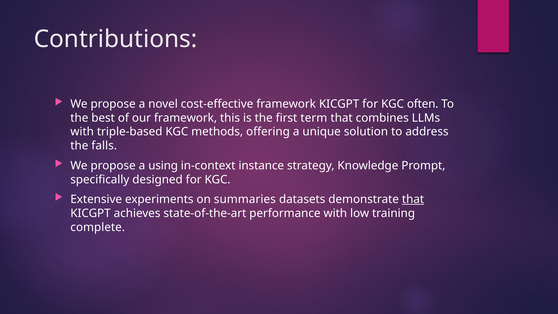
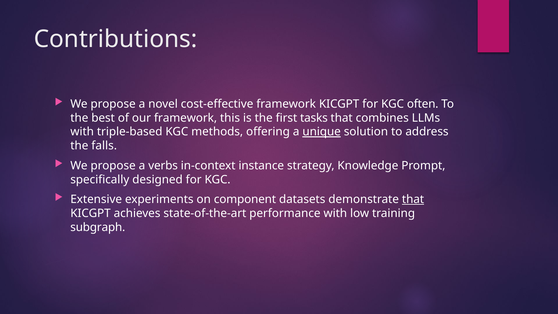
term: term -> tasks (314, 118)
unique underline: none -> present (322, 132)
using: using -> verbs (163, 165)
summaries: summaries -> component (245, 199)
complete: complete -> subgraph (98, 227)
